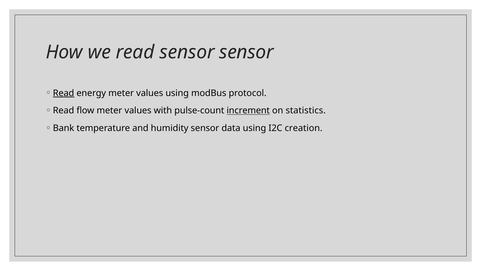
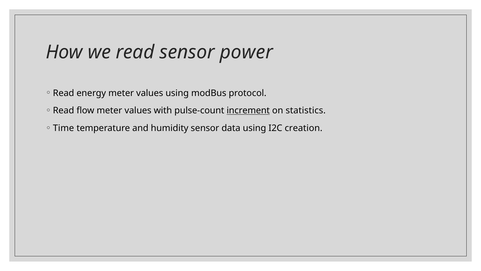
sensor sensor: sensor -> power (246, 52)
Read underline: present -> none (64, 93)
Bank: Bank -> Time (64, 128)
